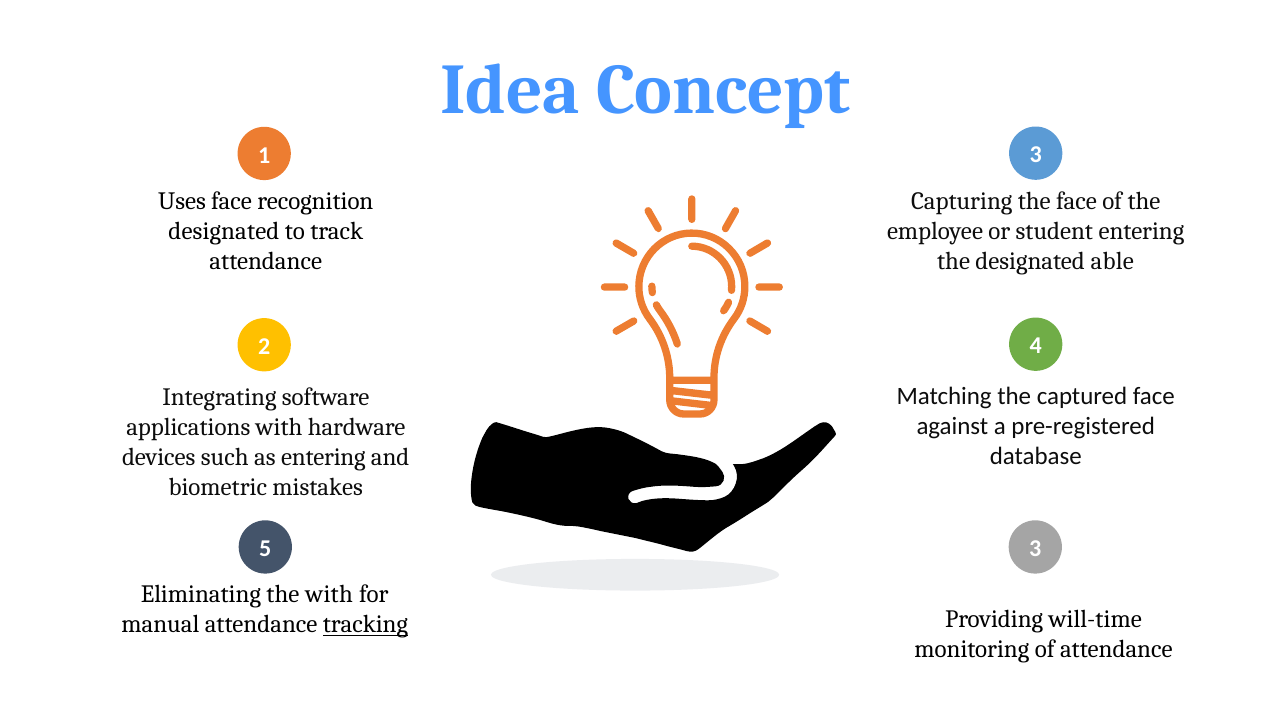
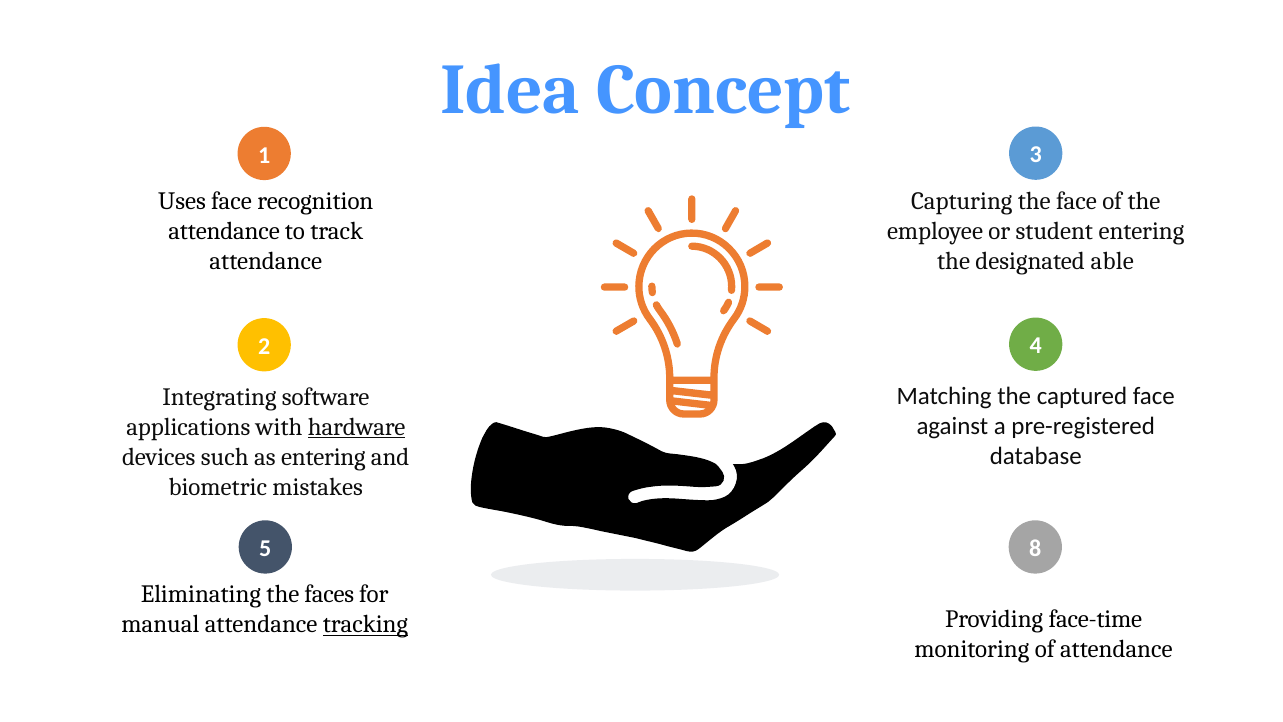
designated: designated -> attendance (224, 231)
hardware underline: none -> present (357, 427)
5 3: 3 -> 8 (1035, 548)
the with: with -> faces (329, 594)
will-time: will-time -> face-time (1095, 619)
